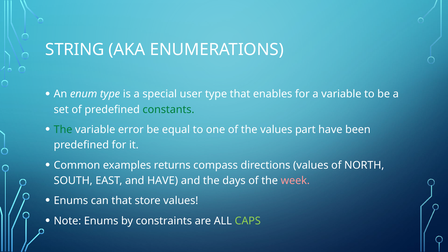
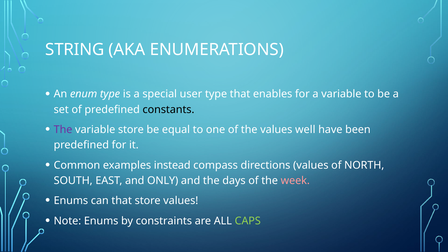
constants colour: green -> black (168, 110)
The colour: green -> purple (63, 130)
variable error: error -> store (131, 130)
part: part -> well (305, 130)
returns: returns -> instead (172, 165)
and HAVE: HAVE -> ONLY (163, 181)
